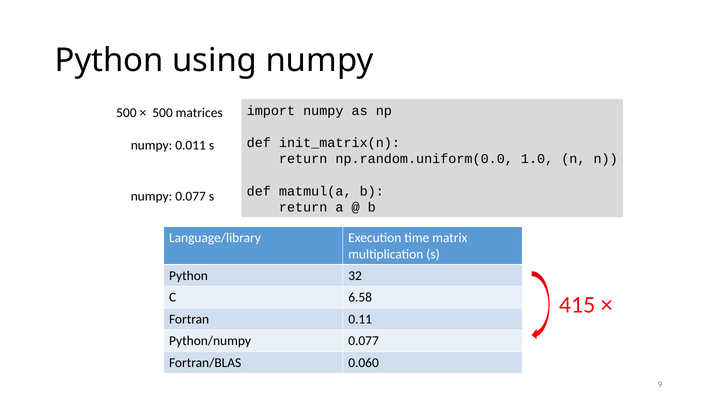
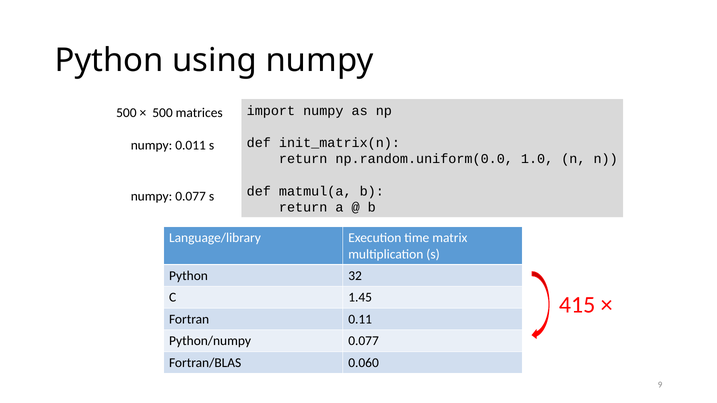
6.58: 6.58 -> 1.45 (360, 298)
